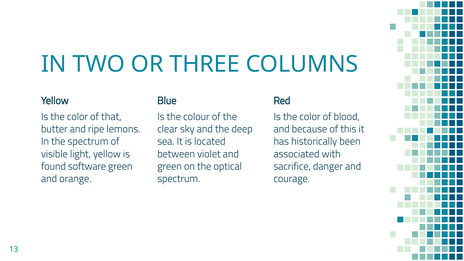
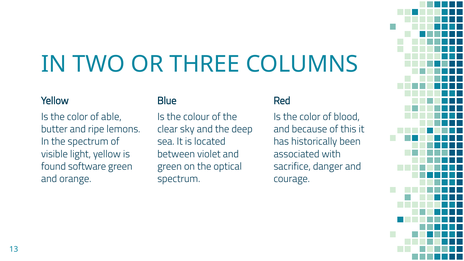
that: that -> able (111, 117)
